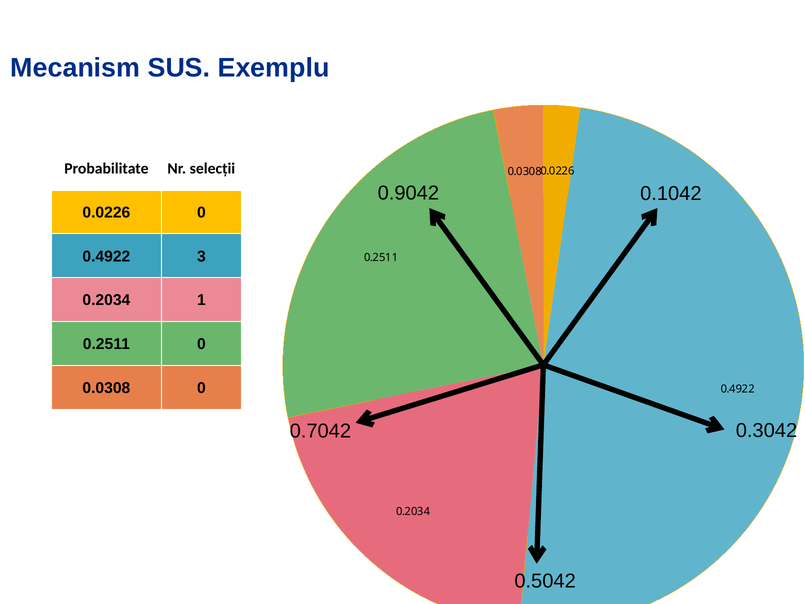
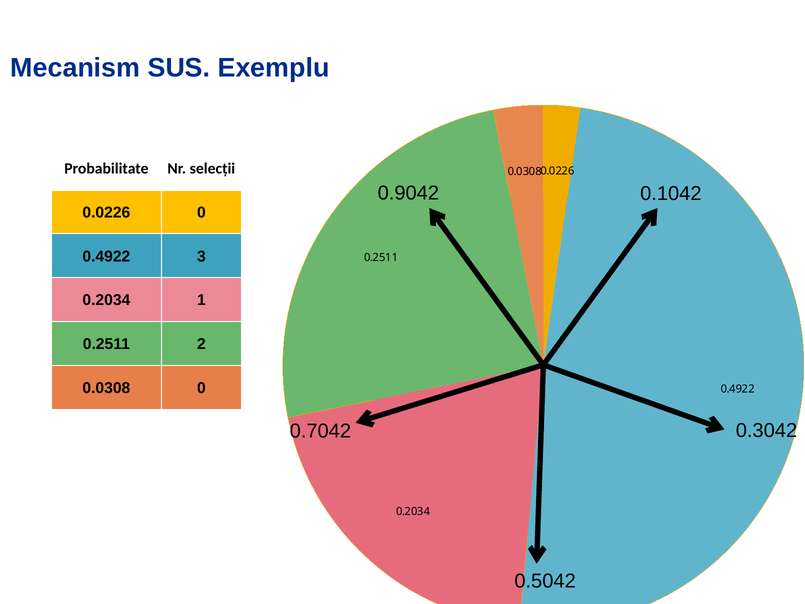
0.2511 0: 0 -> 2 (201, 344)
